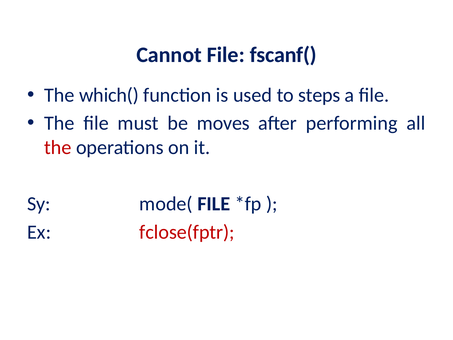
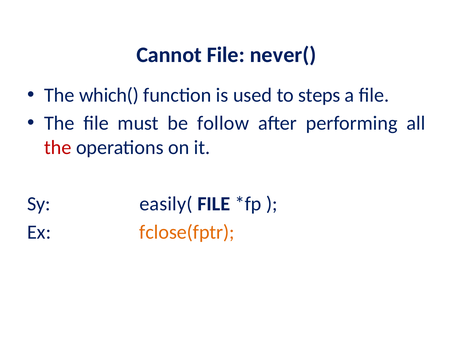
fscanf(: fscanf( -> never( (283, 55)
moves: moves -> follow (223, 123)
mode(: mode( -> easily( (166, 204)
fclose(fptr colour: red -> orange (187, 232)
